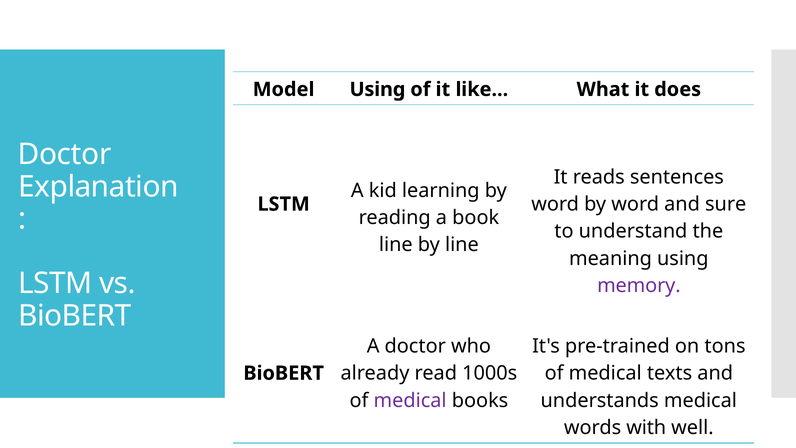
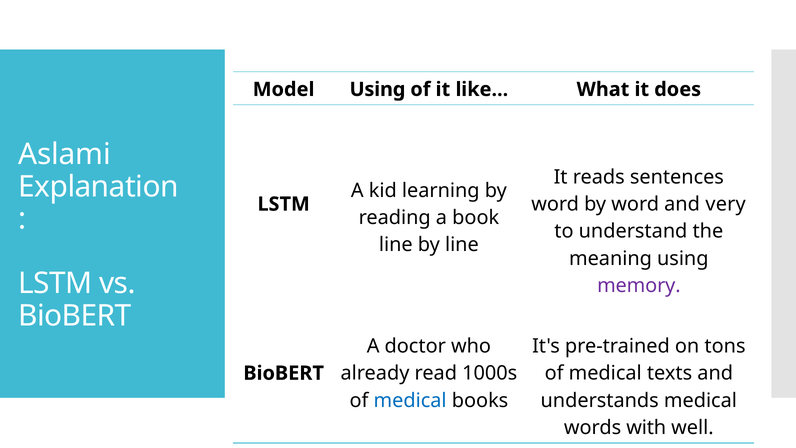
Doctor: Doctor -> Aslami (65, 154)
sure: sure -> very (726, 204)
medical colour: purple -> blue (410, 400)
